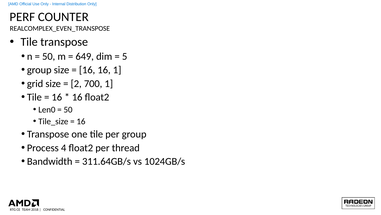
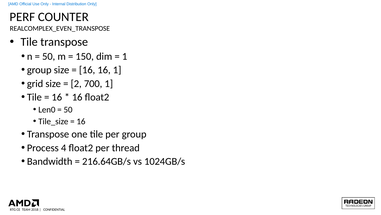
649: 649 -> 150 (85, 56)
5: 5 -> 1 (125, 56)
311.64GB/s: 311.64GB/s -> 216.64GB/s (107, 161)
